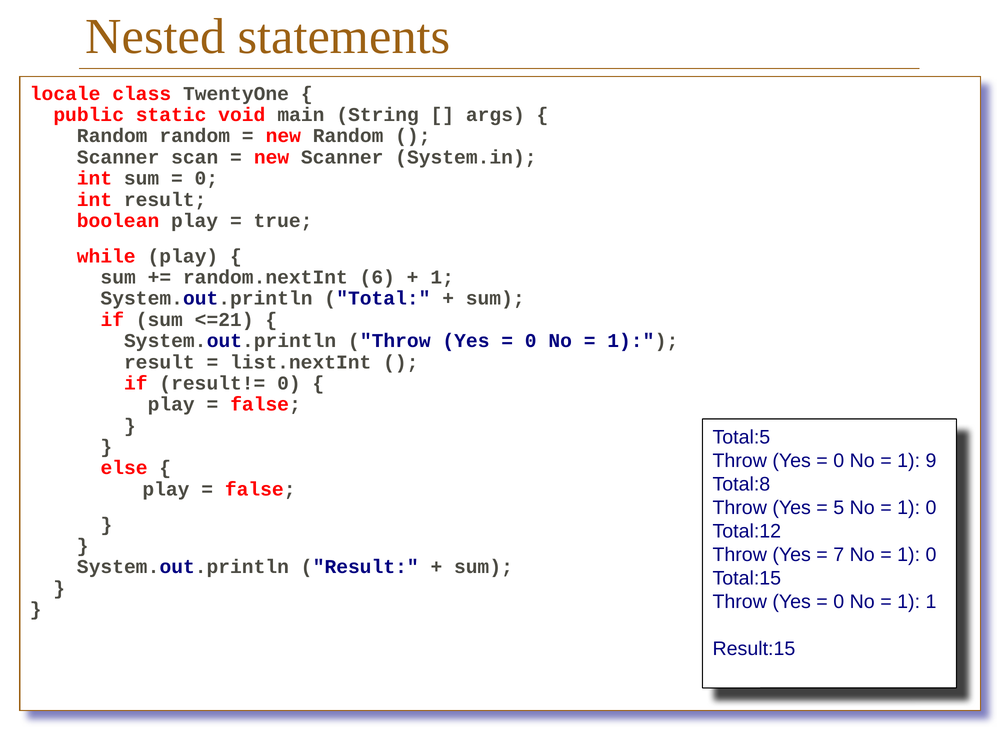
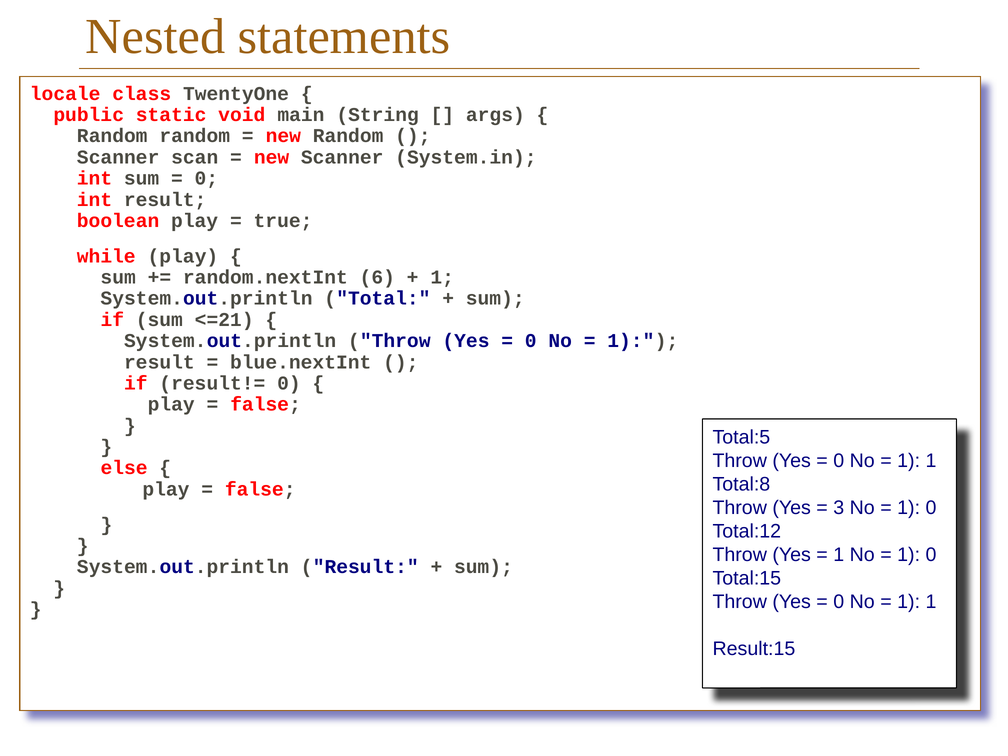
list.nextInt: list.nextInt -> blue.nextInt (301, 362)
9: 9 -> 1 (931, 461)
5: 5 -> 3 (839, 508)
7: 7 -> 1 (839, 555)
